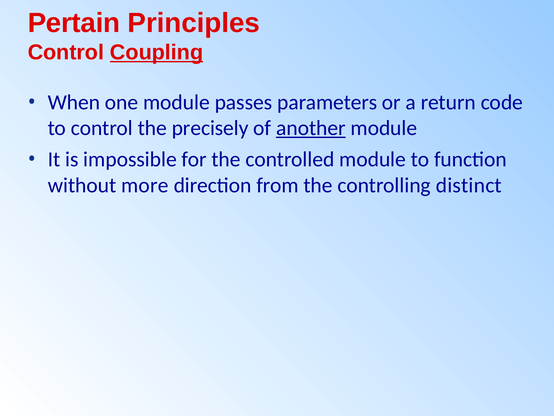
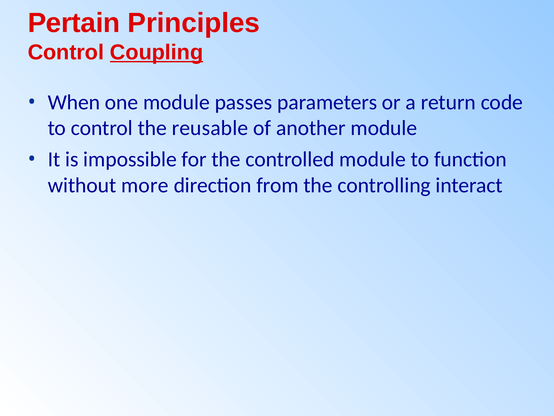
precisely: precisely -> reusable (210, 128)
another underline: present -> none (311, 128)
distinct: distinct -> interact (469, 185)
